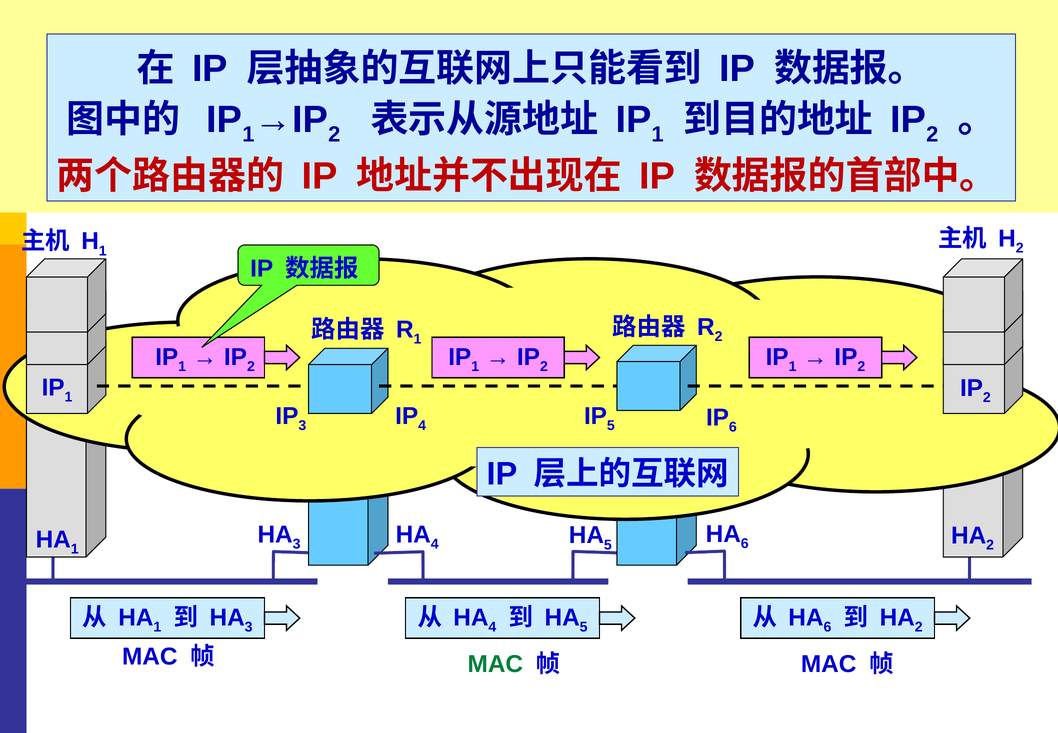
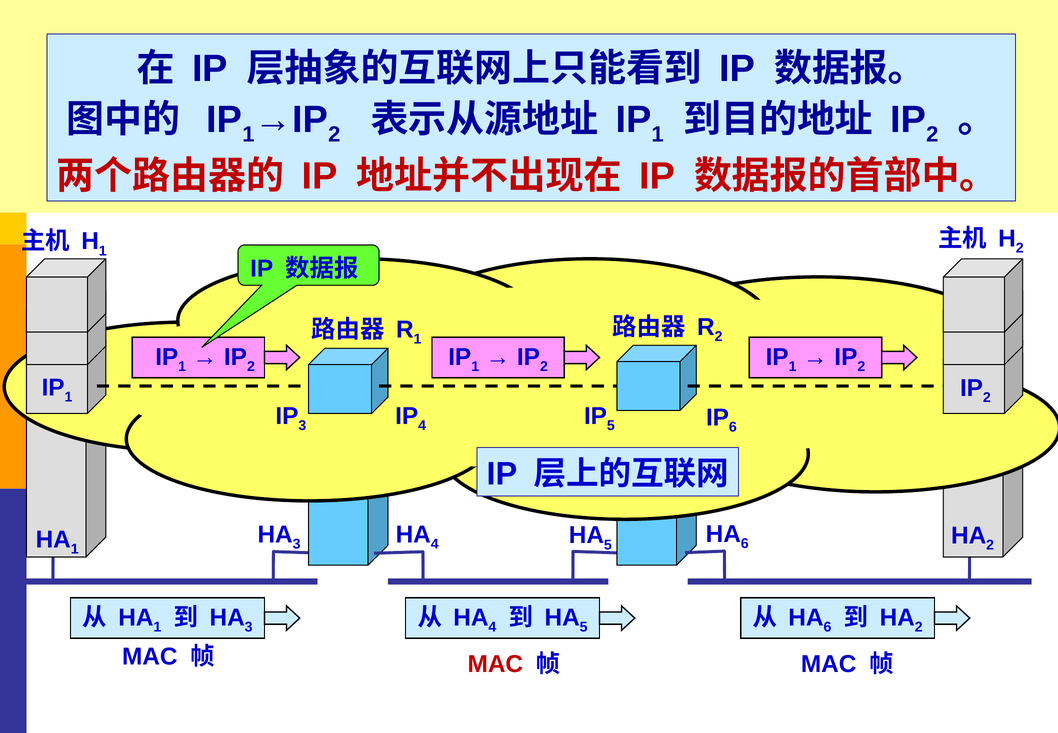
MAC colour: green -> red (495, 664)
